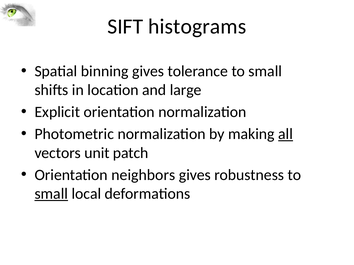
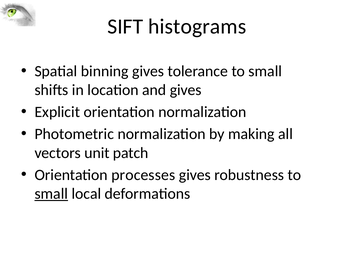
and large: large -> gives (186, 90)
all underline: present -> none (286, 134)
neighbors: neighbors -> processes (143, 175)
